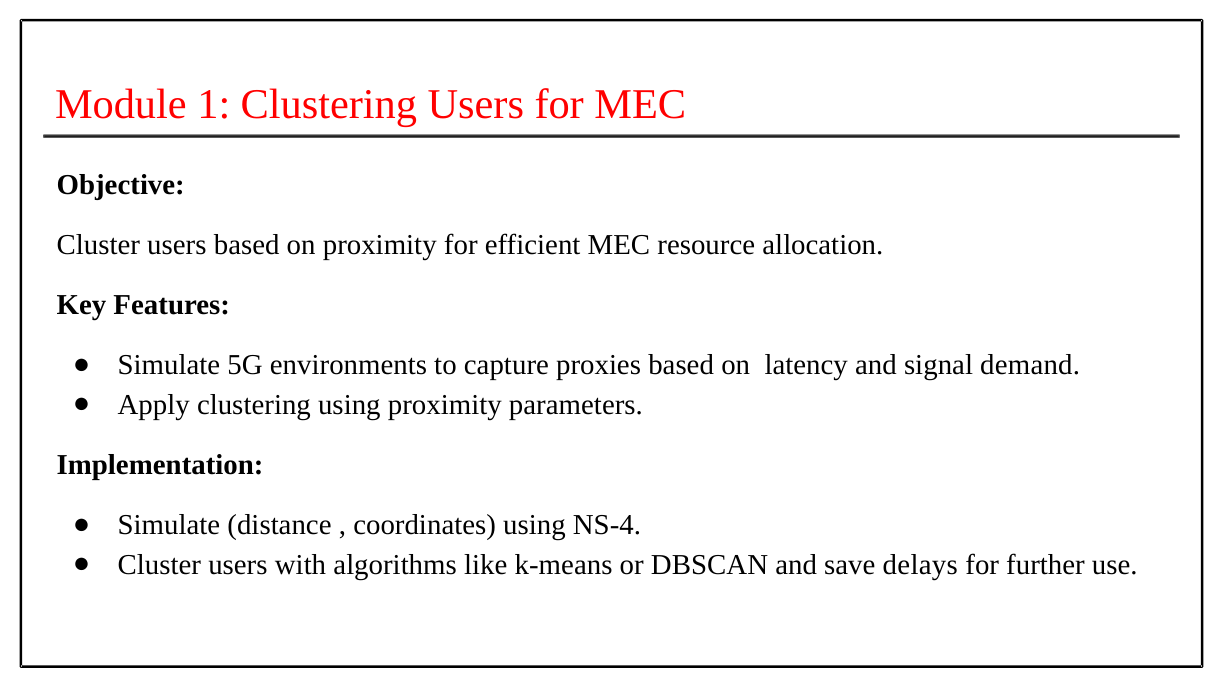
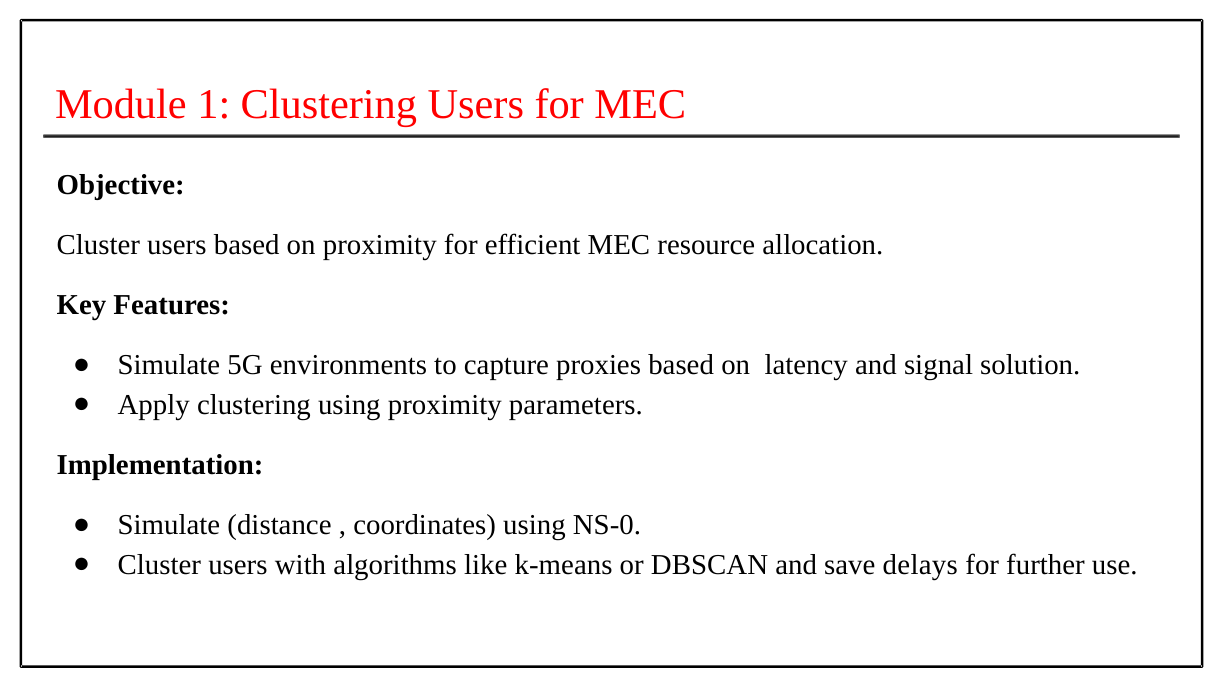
demand: demand -> solution (1030, 365)
NS-4: NS-4 -> NS-0 (607, 525)
